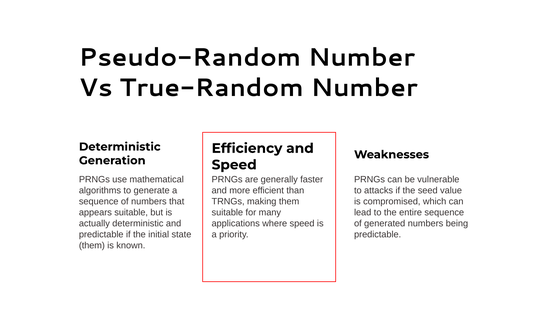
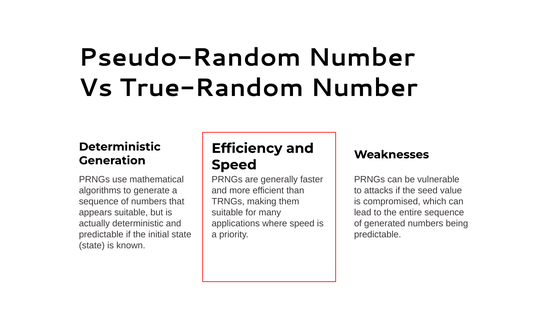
them: them -> state (92, 245)
